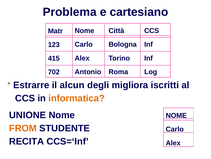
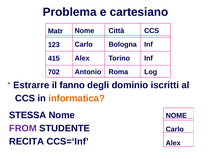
alcun: alcun -> fanno (72, 85)
migliora: migliora -> dominio (130, 85)
UNIONE: UNIONE -> STESSA (28, 115)
FROM colour: orange -> purple (23, 128)
